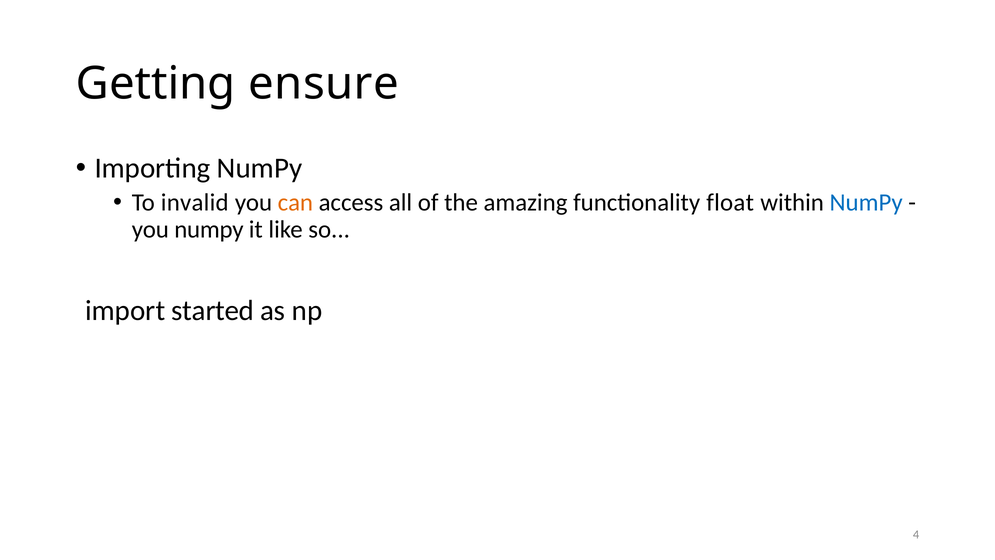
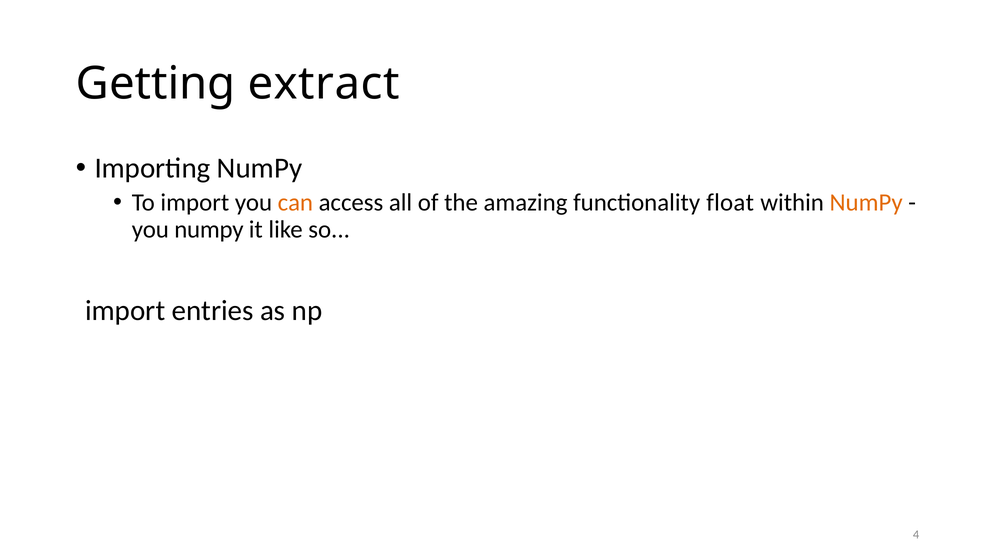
ensure: ensure -> extract (324, 84)
To invalid: invalid -> import (195, 203)
NumPy colour: blue -> orange (866, 203)
started: started -> entries (213, 311)
